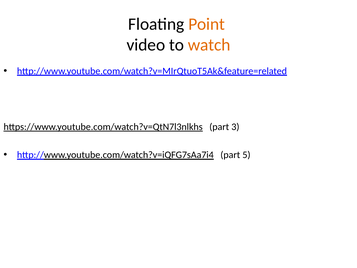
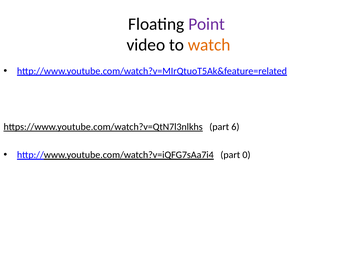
Point colour: orange -> purple (207, 24)
3: 3 -> 6 (235, 127)
5: 5 -> 0 (246, 155)
